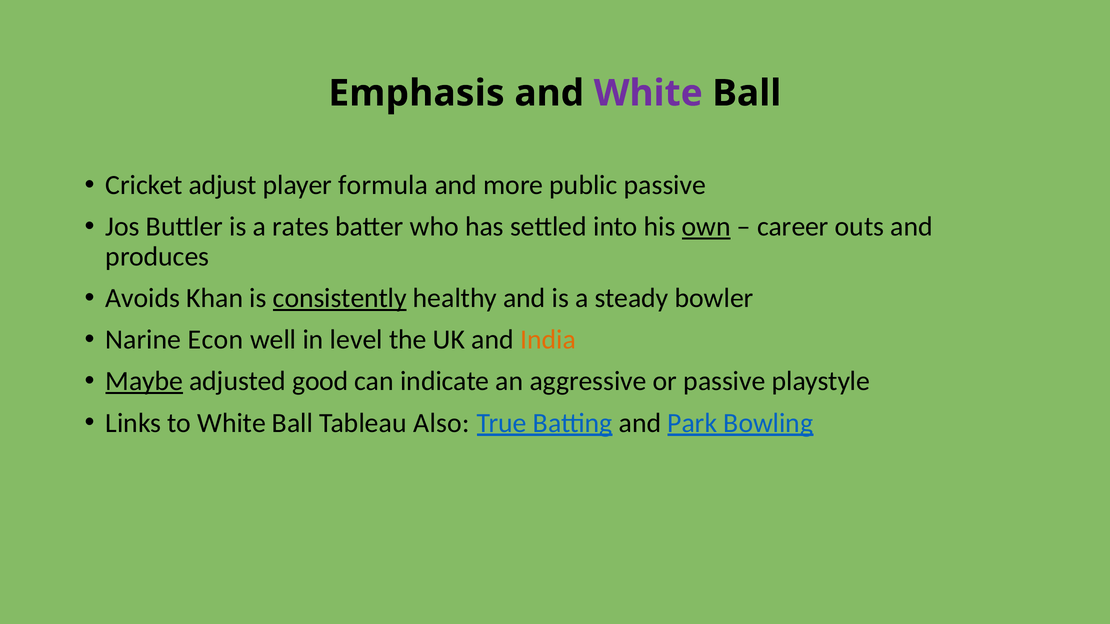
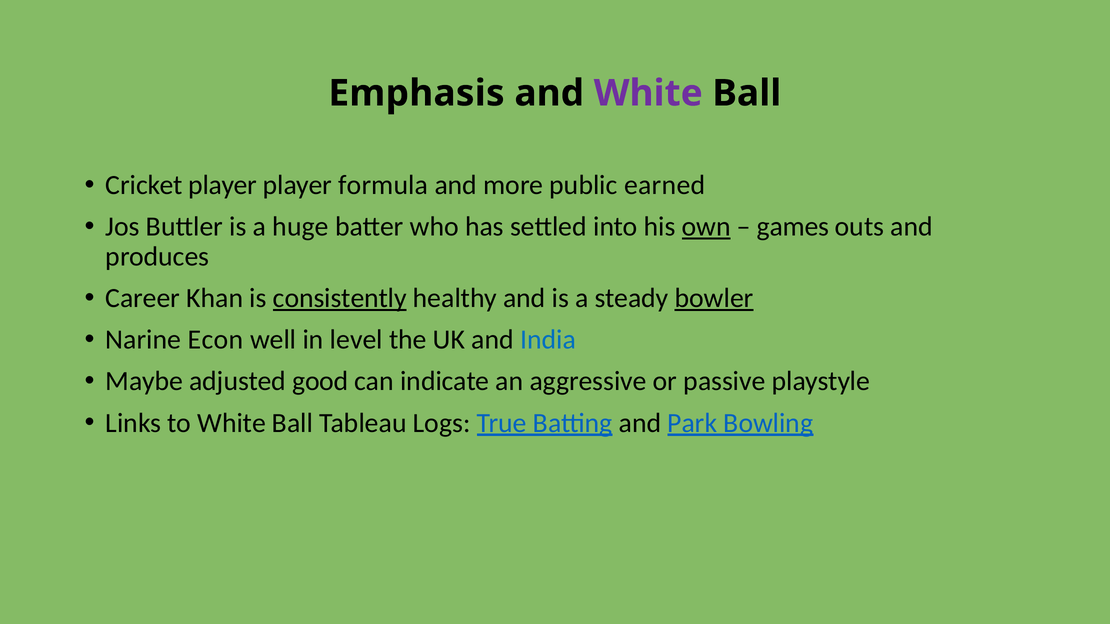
Cricket adjust: adjust -> player (223, 185)
public passive: passive -> earned (665, 185)
rates: rates -> huge (301, 227)
career: career -> games (793, 227)
Avoids: Avoids -> Career (143, 298)
bowler underline: none -> present (714, 298)
India colour: orange -> blue (548, 340)
Maybe underline: present -> none (144, 381)
Also: Also -> Logs (442, 423)
